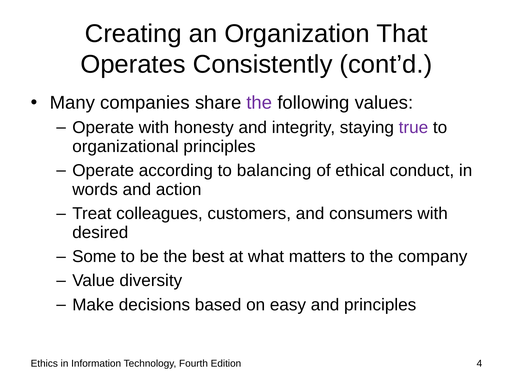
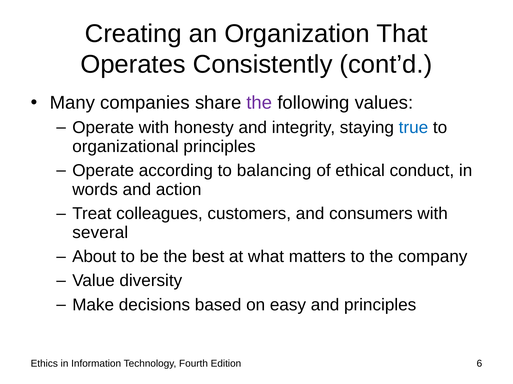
true colour: purple -> blue (413, 128)
desired: desired -> several (100, 233)
Some: Some -> About (94, 257)
4: 4 -> 6 (479, 364)
